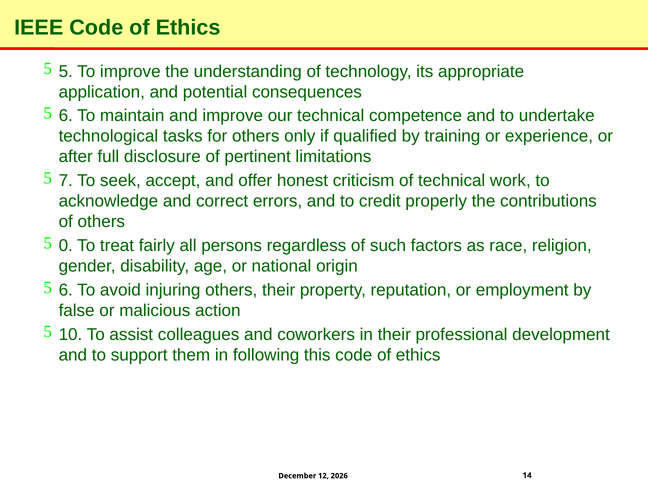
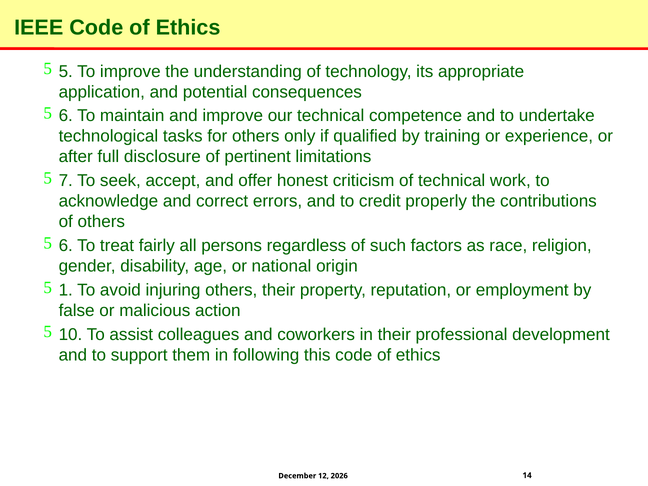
0: 0 -> 6 (66, 246)
6: 6 -> 1 (66, 290)
